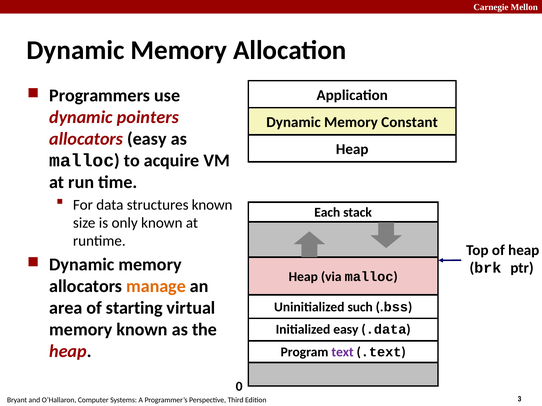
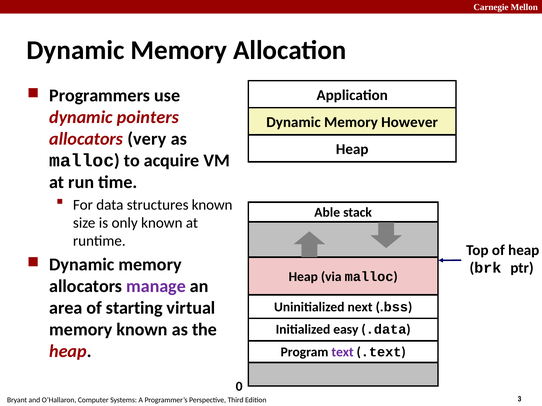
Constant: Constant -> However (410, 122)
allocators easy: easy -> very (147, 139)
Each: Each -> Able (327, 213)
manage colour: orange -> purple (156, 286)
such: such -> next (360, 307)
